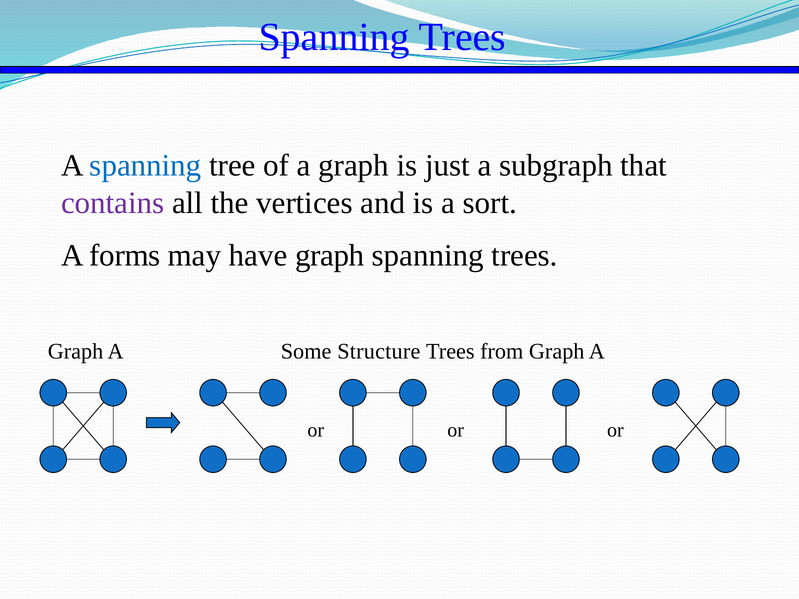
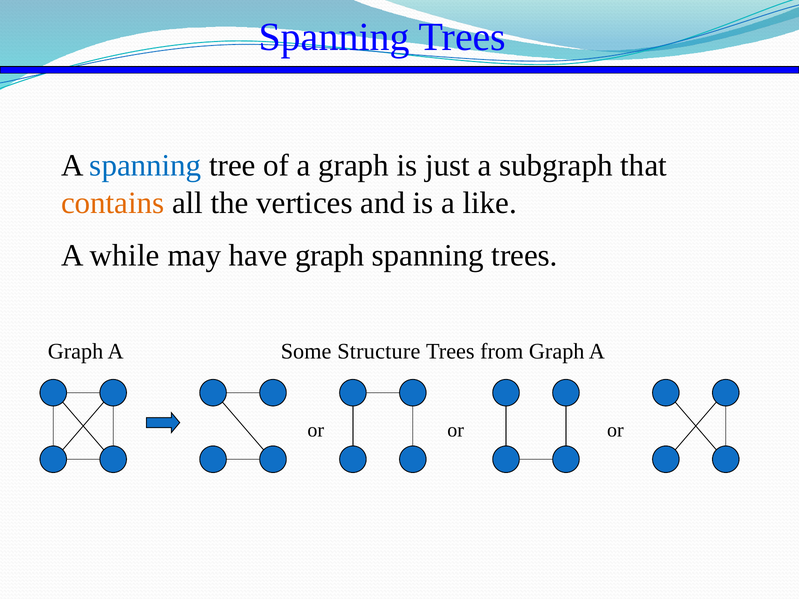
contains colour: purple -> orange (113, 203)
sort: sort -> like (490, 203)
forms: forms -> while (125, 256)
